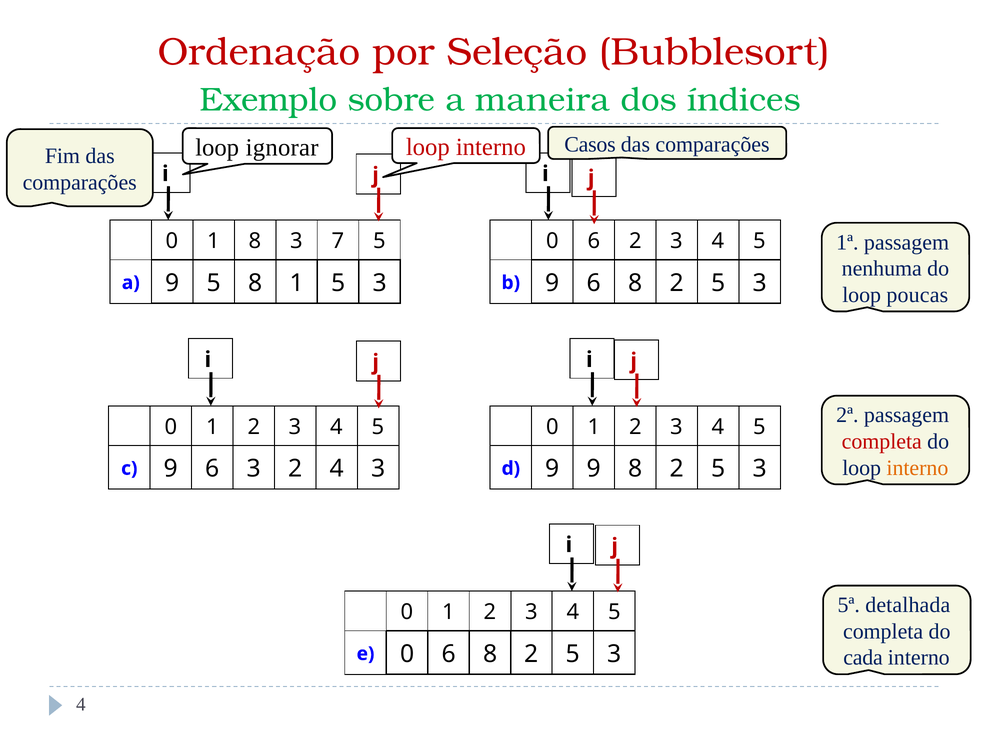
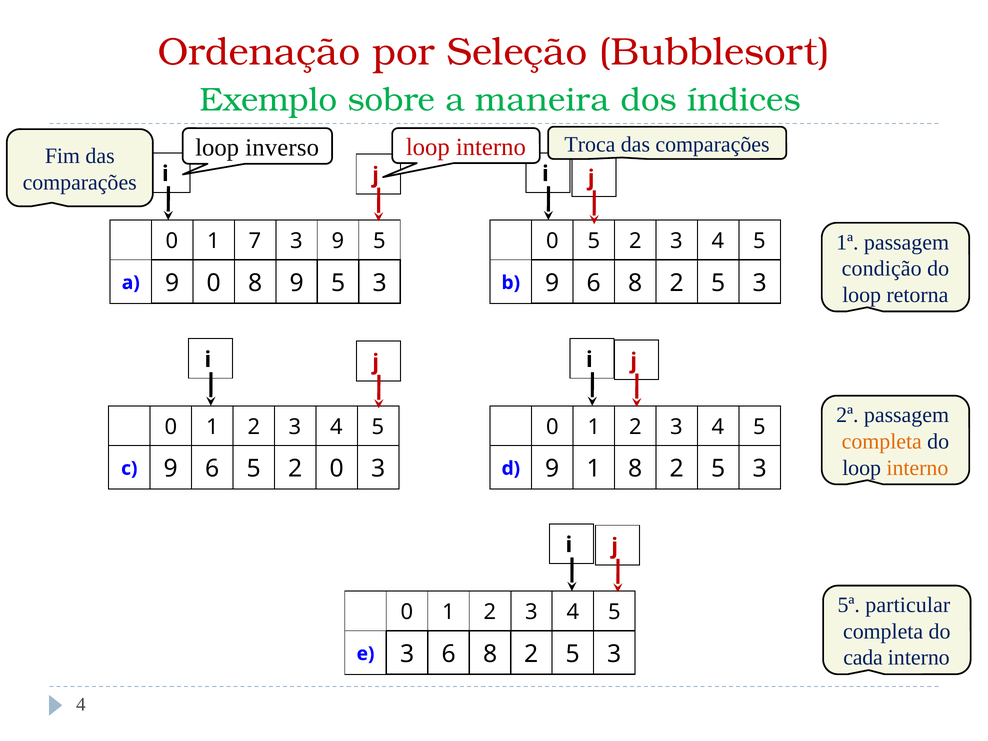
Casos: Casos -> Troca (590, 144)
ignorar: ignorar -> inverso (282, 148)
1 8: 8 -> 7 (255, 241)
3 7: 7 -> 9 (338, 241)
6: 6 -> 5 (594, 241)
nenhuma: nenhuma -> condição (882, 269)
9 5: 5 -> 0 (214, 283)
8 1: 1 -> 9 (297, 283)
poucas: poucas -> retorna (917, 295)
completa colour: red -> orange (882, 442)
6 3: 3 -> 5 (254, 469)
2 4: 4 -> 0 (337, 469)
9 9: 9 -> 1 (594, 469)
detalhada: detalhada -> particular (908, 605)
e 0: 0 -> 3 (407, 654)
